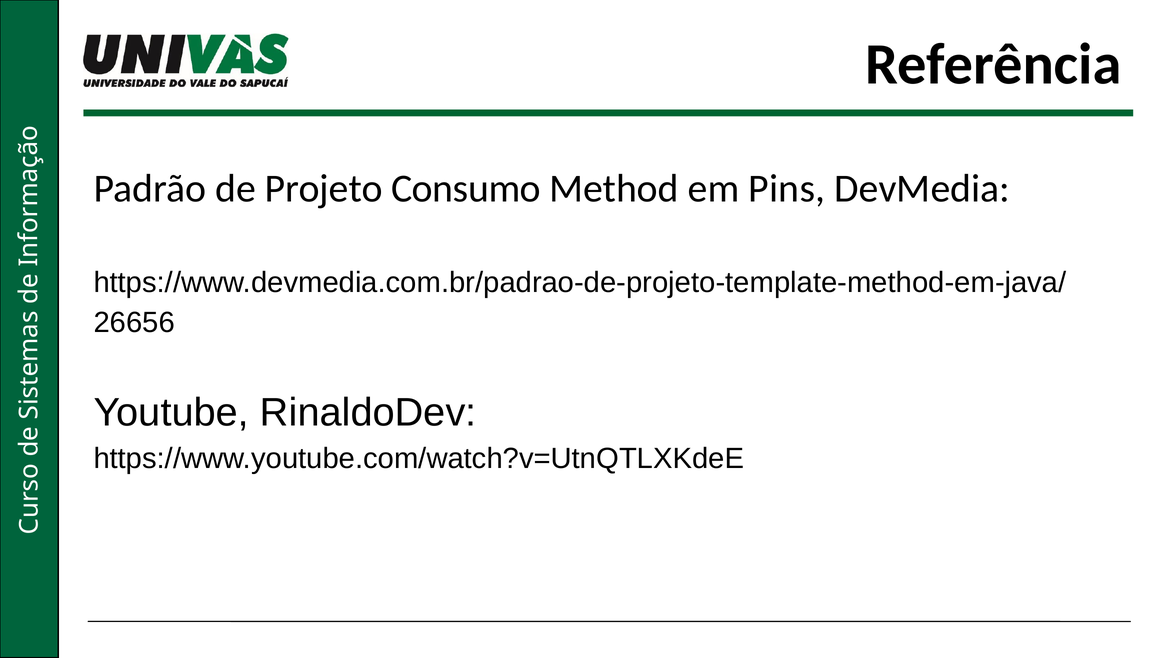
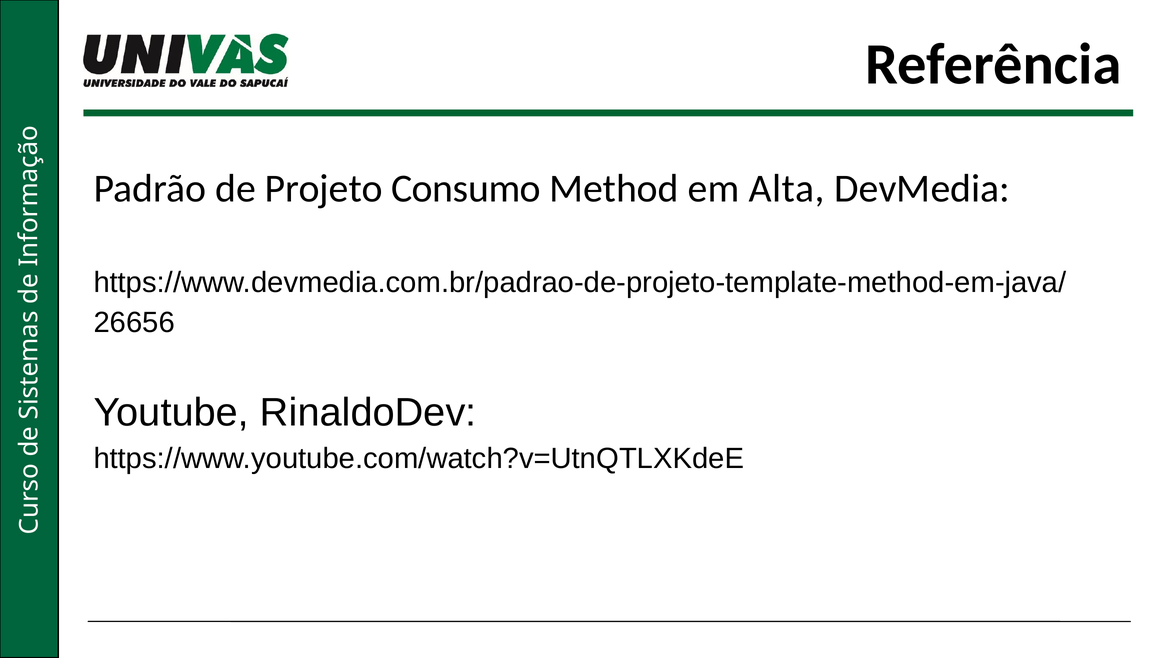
Pins: Pins -> Alta (787, 189)
